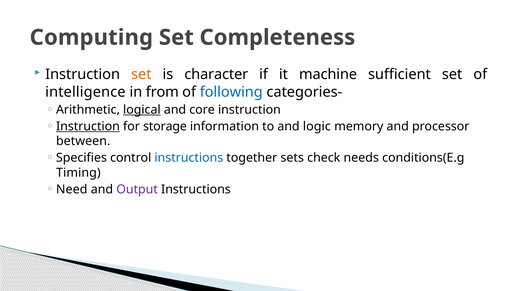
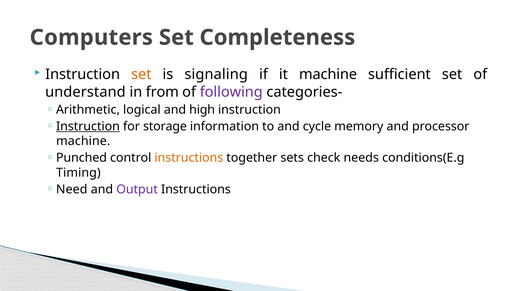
Computing: Computing -> Computers (91, 37)
character: character -> signaling (216, 74)
intelligence: intelligence -> understand (85, 92)
following colour: blue -> purple (231, 92)
logical underline: present -> none (142, 110)
core: core -> high (202, 110)
logic: logic -> cycle (317, 126)
between: between -> machine (83, 141)
Specifies: Specifies -> Punched (81, 158)
instructions colour: blue -> orange (189, 158)
